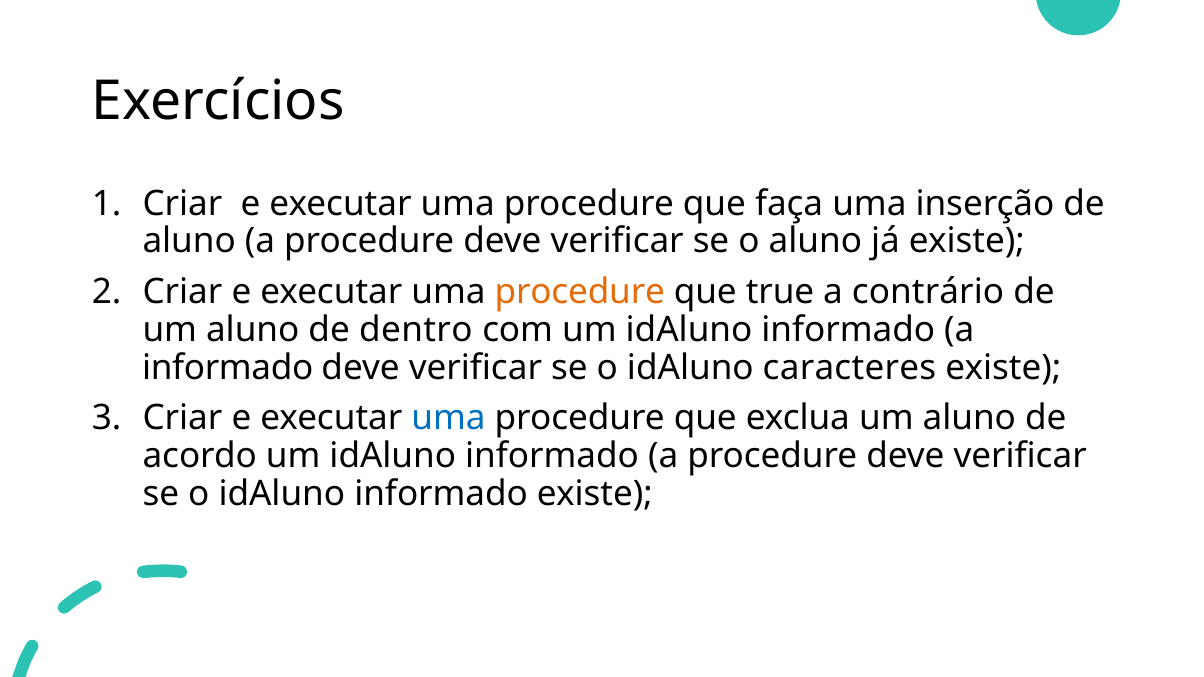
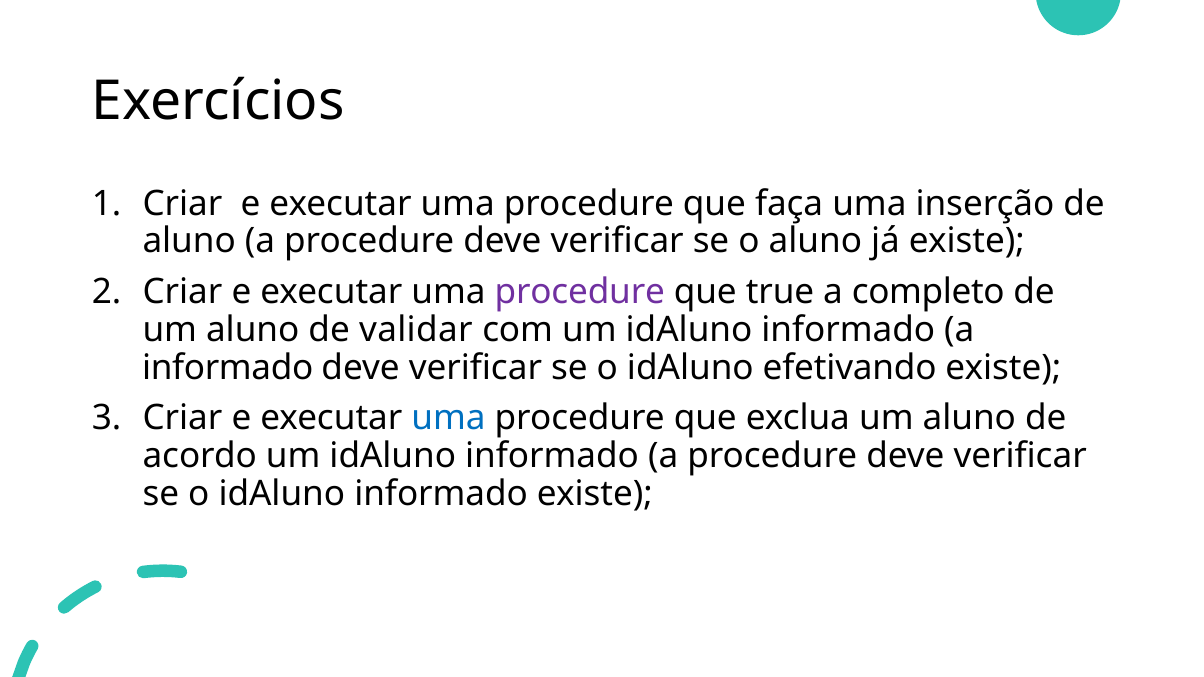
procedure colour: orange -> purple (580, 292)
contrário: contrário -> completo (928, 292)
dentro: dentro -> validar (416, 330)
caracteres: caracteres -> efetivando (850, 368)
